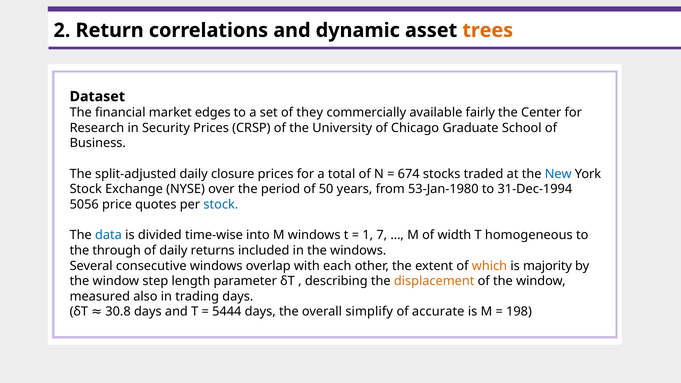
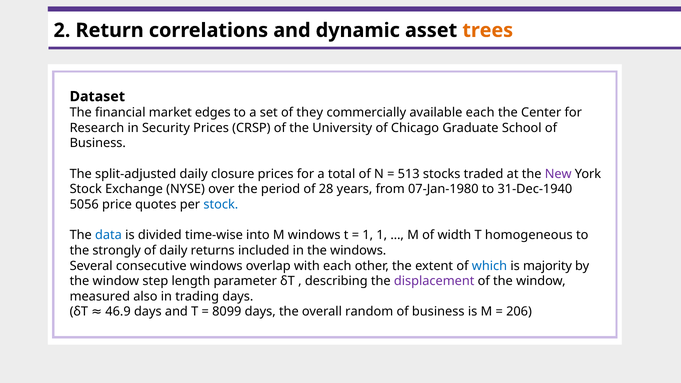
available fairly: fairly -> each (480, 113)
674: 674 -> 513 (409, 174)
New colour: blue -> purple (558, 174)
50: 50 -> 28 (326, 189)
53-Jan-1980: 53-Jan-1980 -> 07-Jan-1980 (443, 189)
31-Dec-1994: 31-Dec-1994 -> 31-Dec-1940 (535, 189)
1 7: 7 -> 1 (382, 235)
through: through -> strongly (117, 251)
which colour: orange -> blue (489, 266)
displacement colour: orange -> purple (434, 281)
30.8: 30.8 -> 46.9 (118, 312)
5444: 5444 -> 8099 (227, 312)
simplify: simplify -> random (369, 312)
accurate: accurate -> business (438, 312)
198: 198 -> 206 (519, 312)
